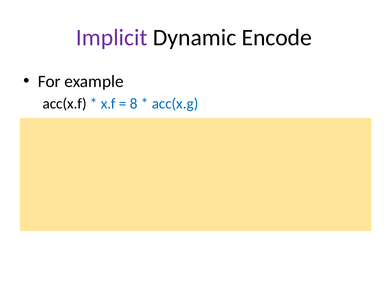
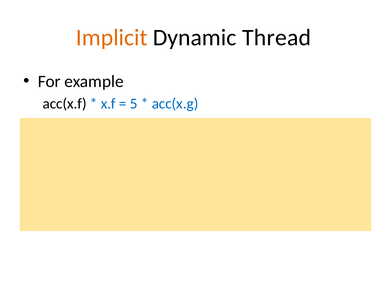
Implicit colour: purple -> orange (112, 38)
Encode: Encode -> Thread (277, 38)
8: 8 -> 5 (134, 104)
